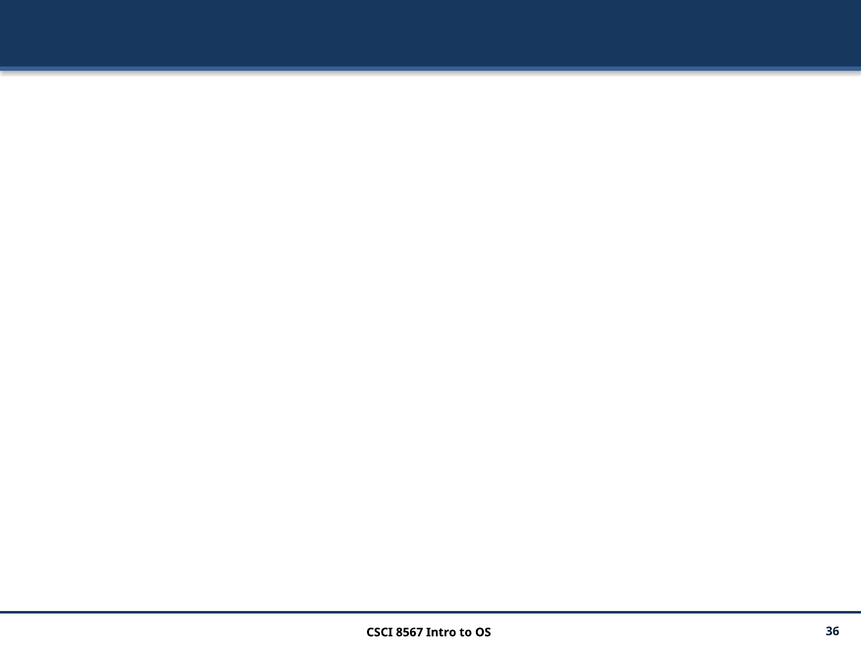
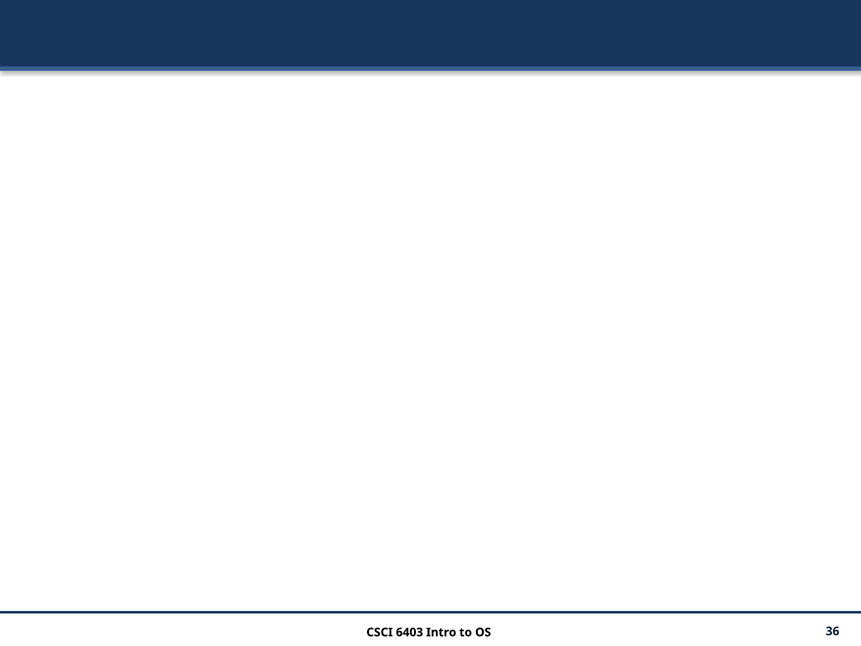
8567: 8567 -> 6403 (410, 632)
